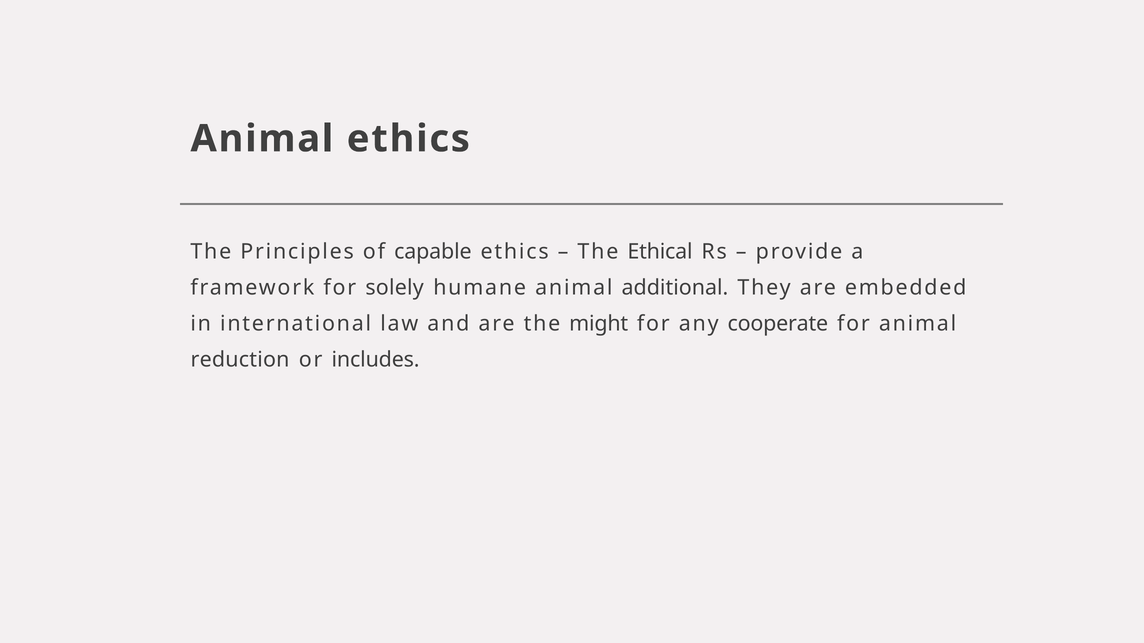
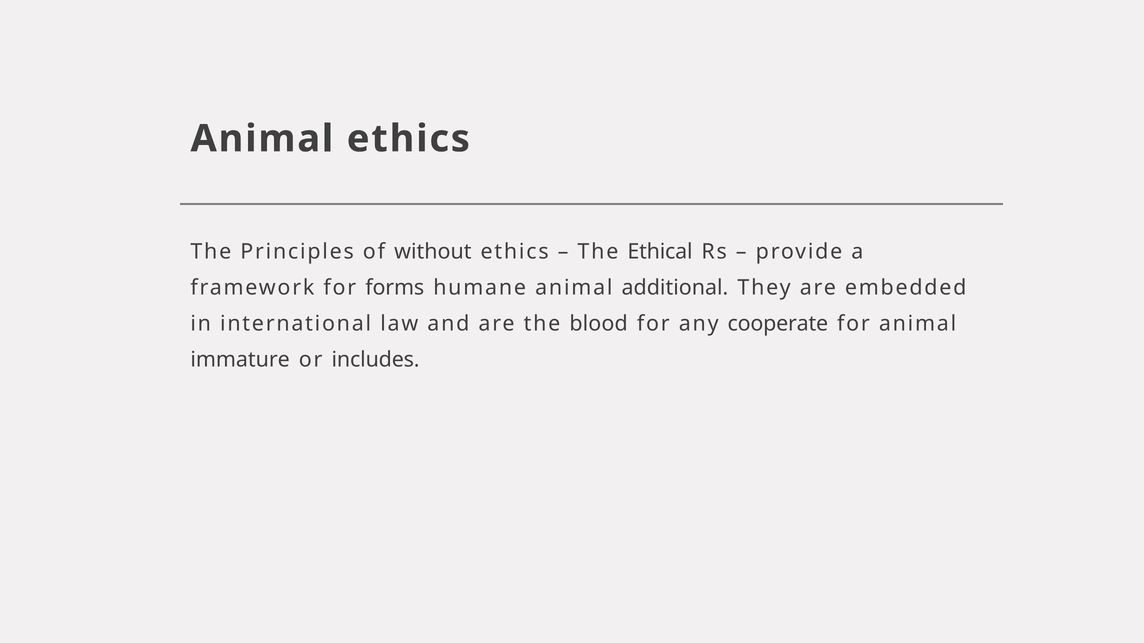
capable: capable -> without (433, 252)
solely: solely -> forms (395, 288)
might: might -> blood (599, 324)
reduction: reduction -> immature (240, 360)
